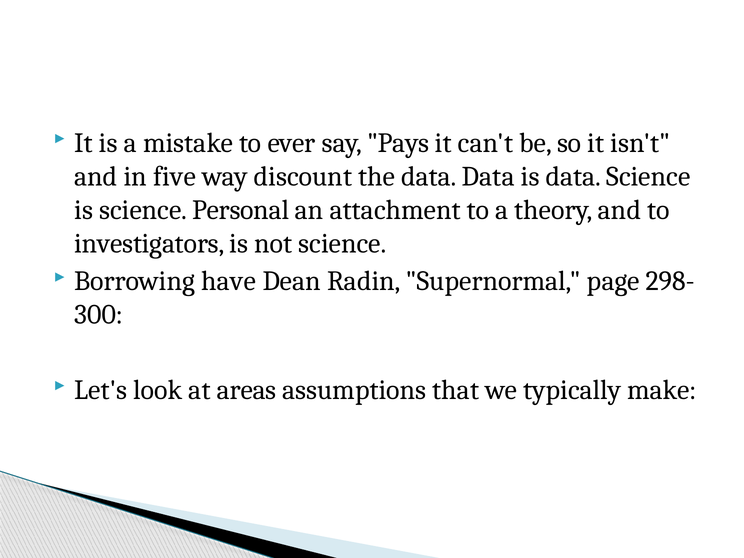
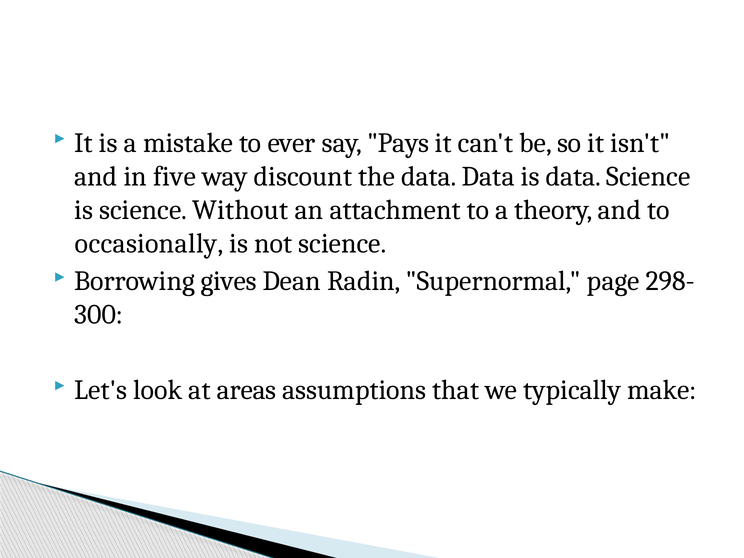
Personal: Personal -> Without (240, 210)
investigators: investigators -> occasionally (149, 243)
have: have -> gives (229, 281)
